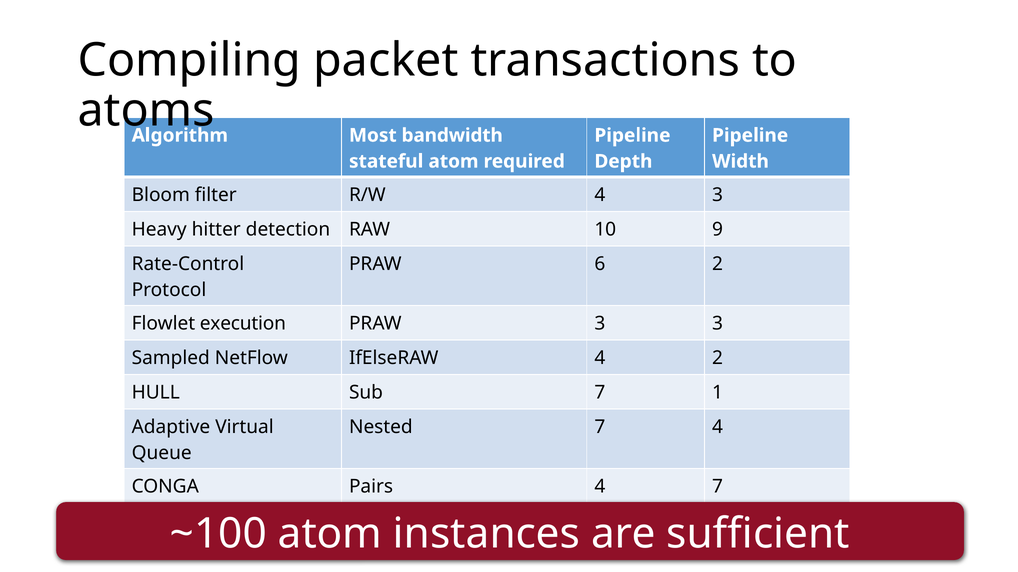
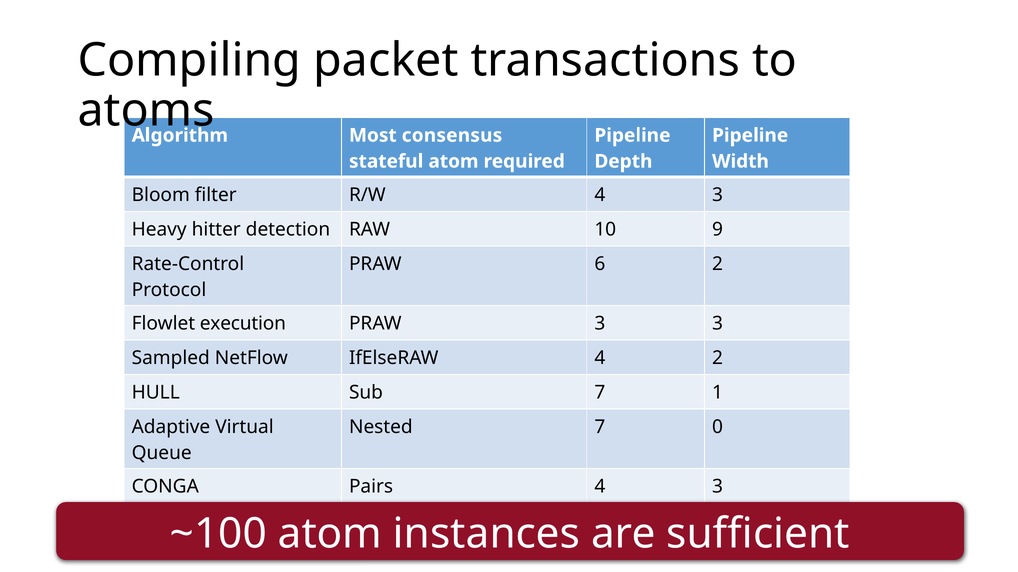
bandwidth: bandwidth -> consensus (452, 136)
7 4: 4 -> 0 (718, 427)
Pairs 4 7: 7 -> 3 (718, 487)
